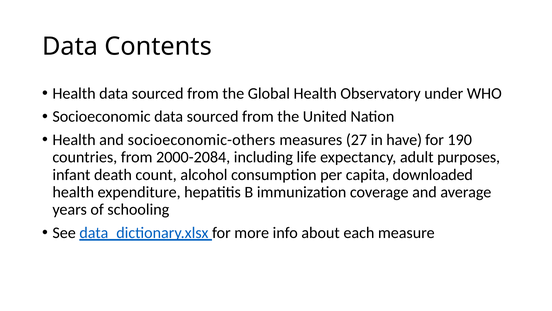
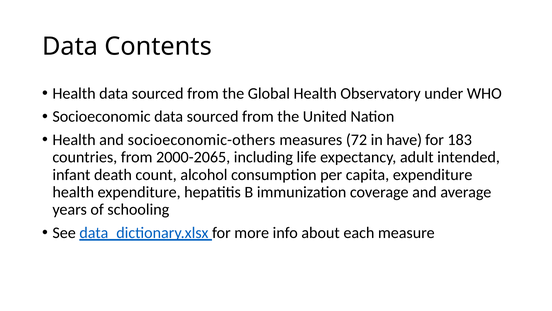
27: 27 -> 72 (357, 140)
190: 190 -> 183 (460, 140)
2000-2084: 2000-2084 -> 2000-2065 (193, 157)
purposes: purposes -> intended (469, 157)
capita downloaded: downloaded -> expenditure (433, 174)
